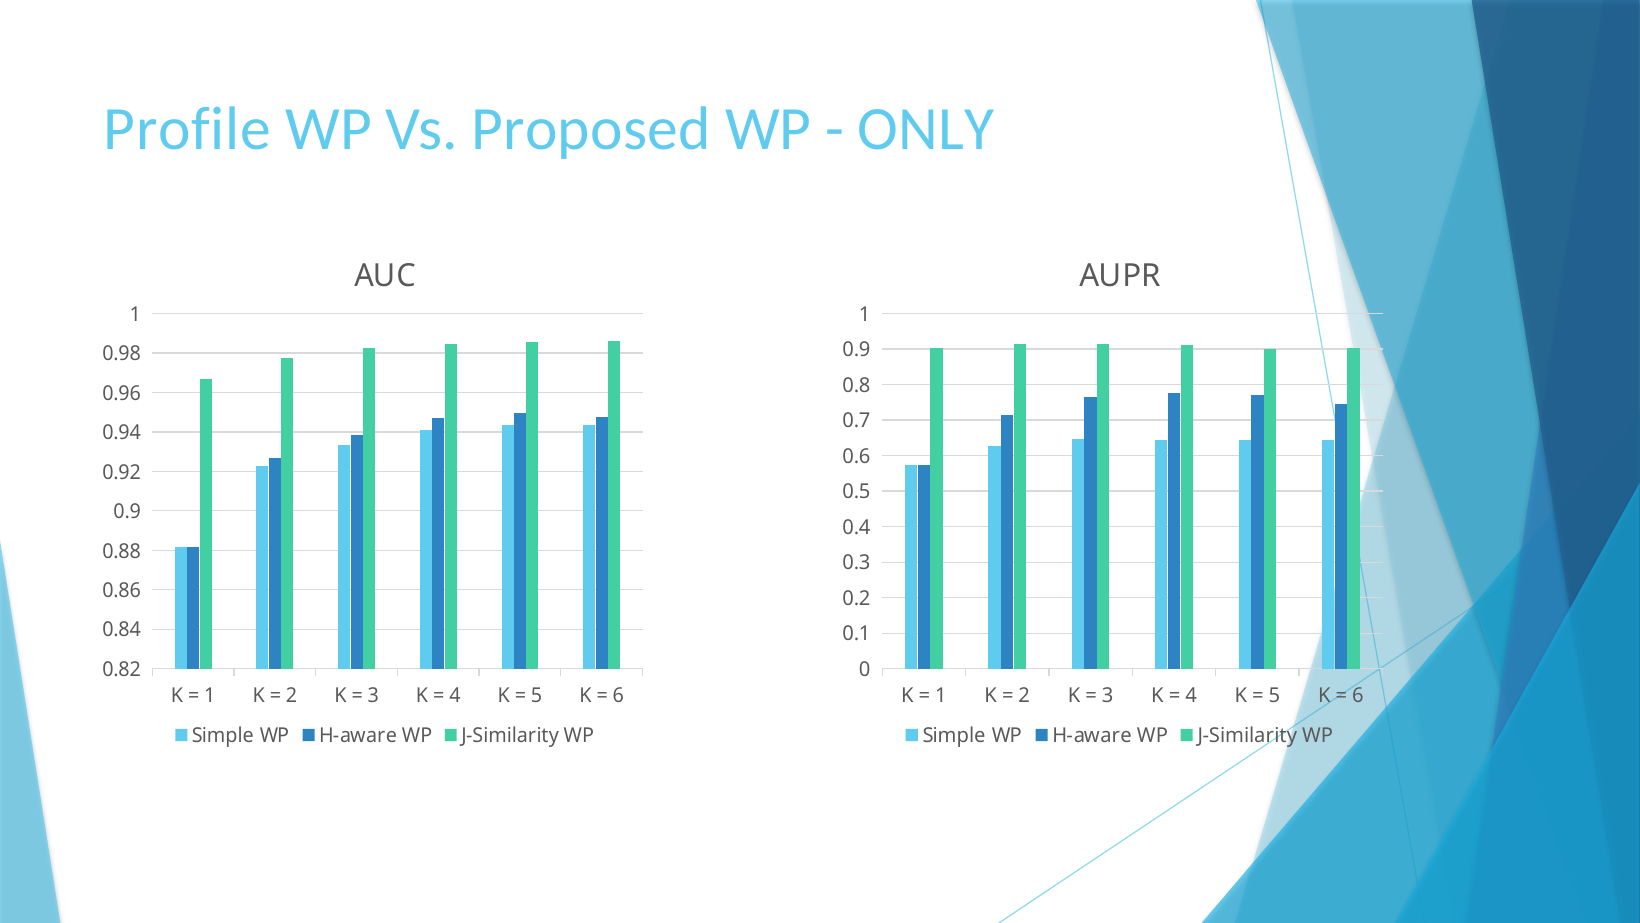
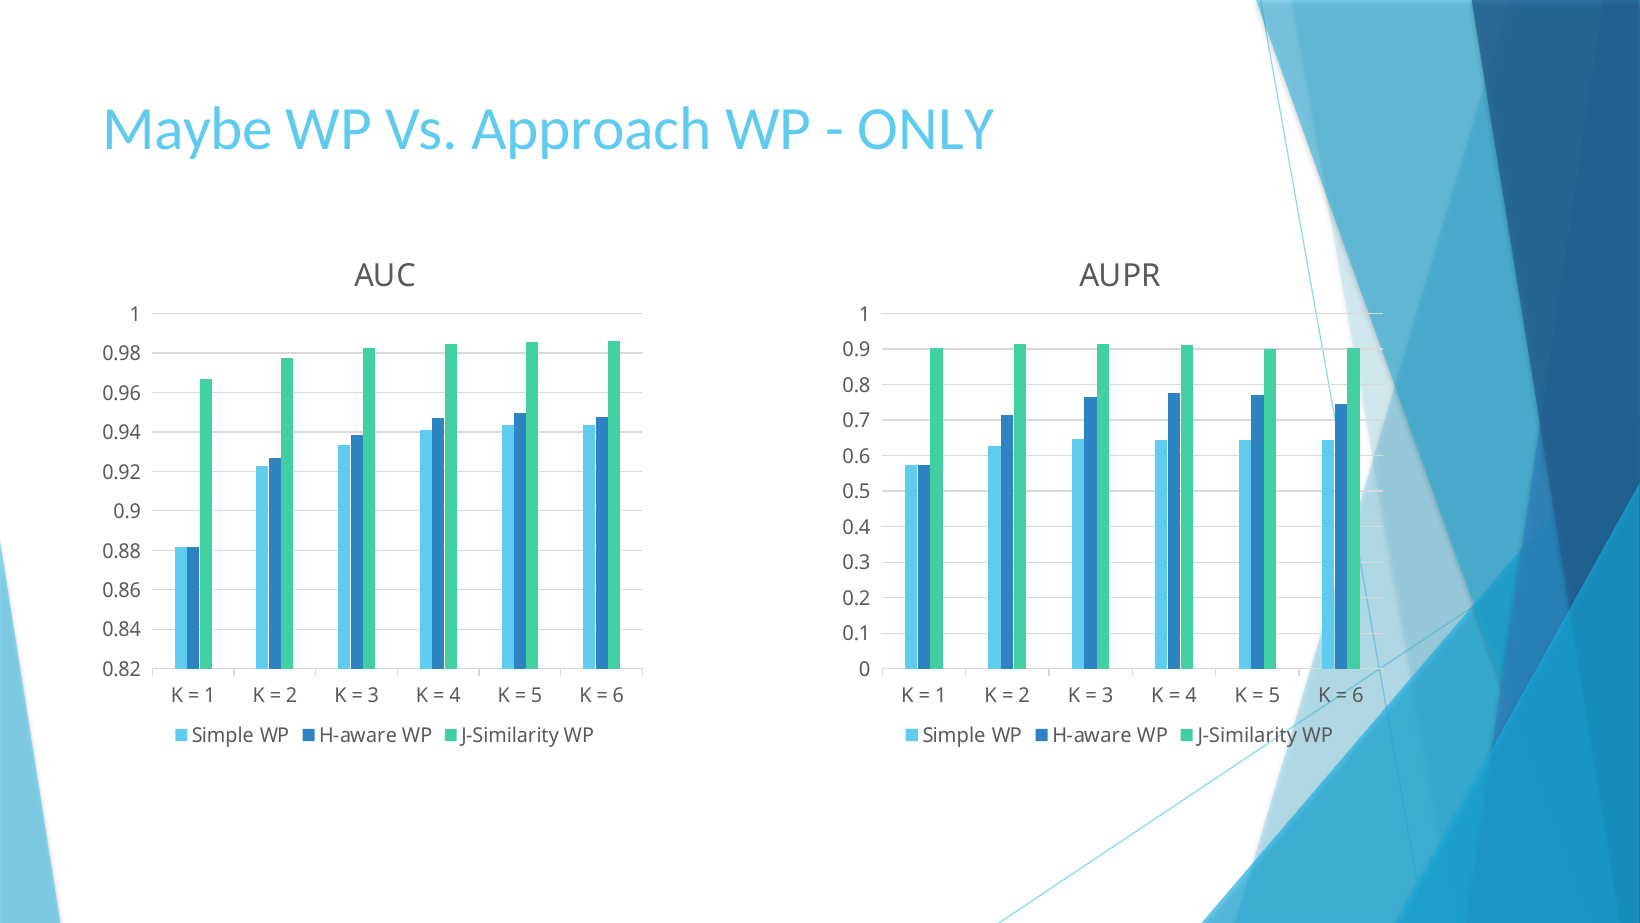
Profile: Profile -> Maybe (188, 129)
Proposed: Proposed -> Approach (591, 129)
